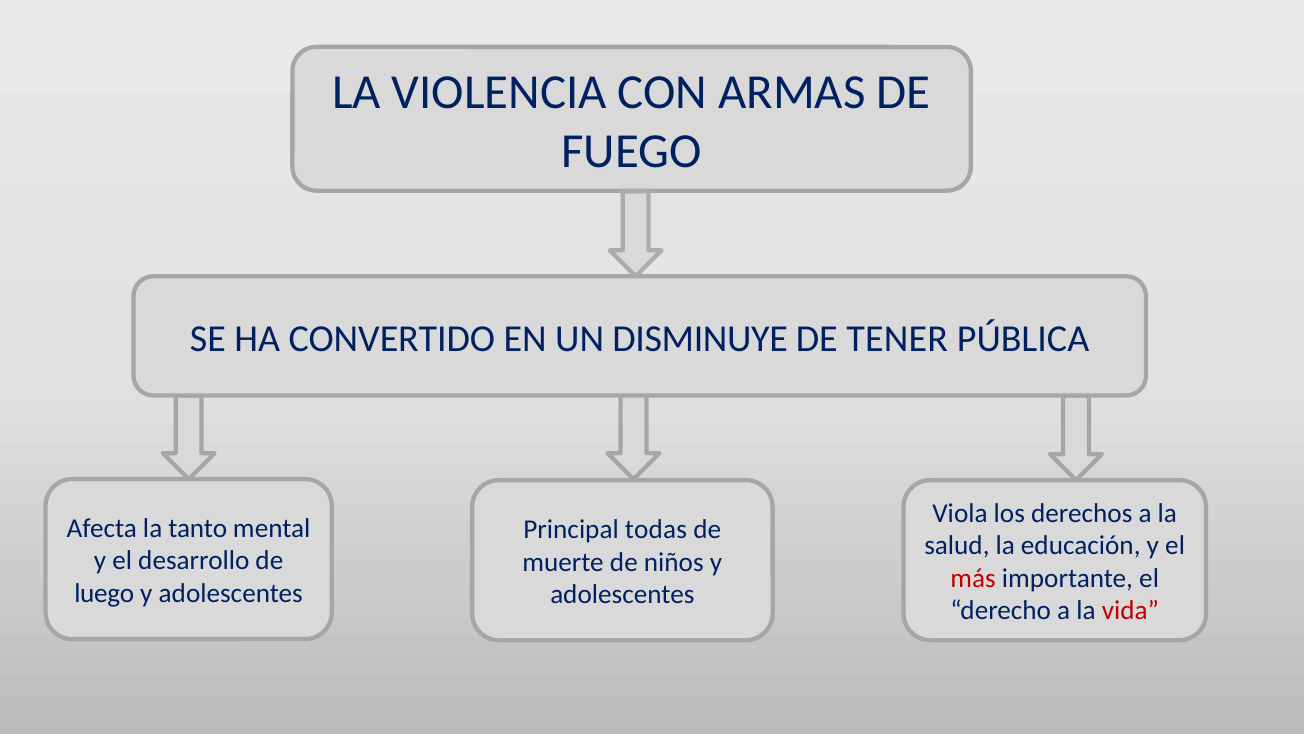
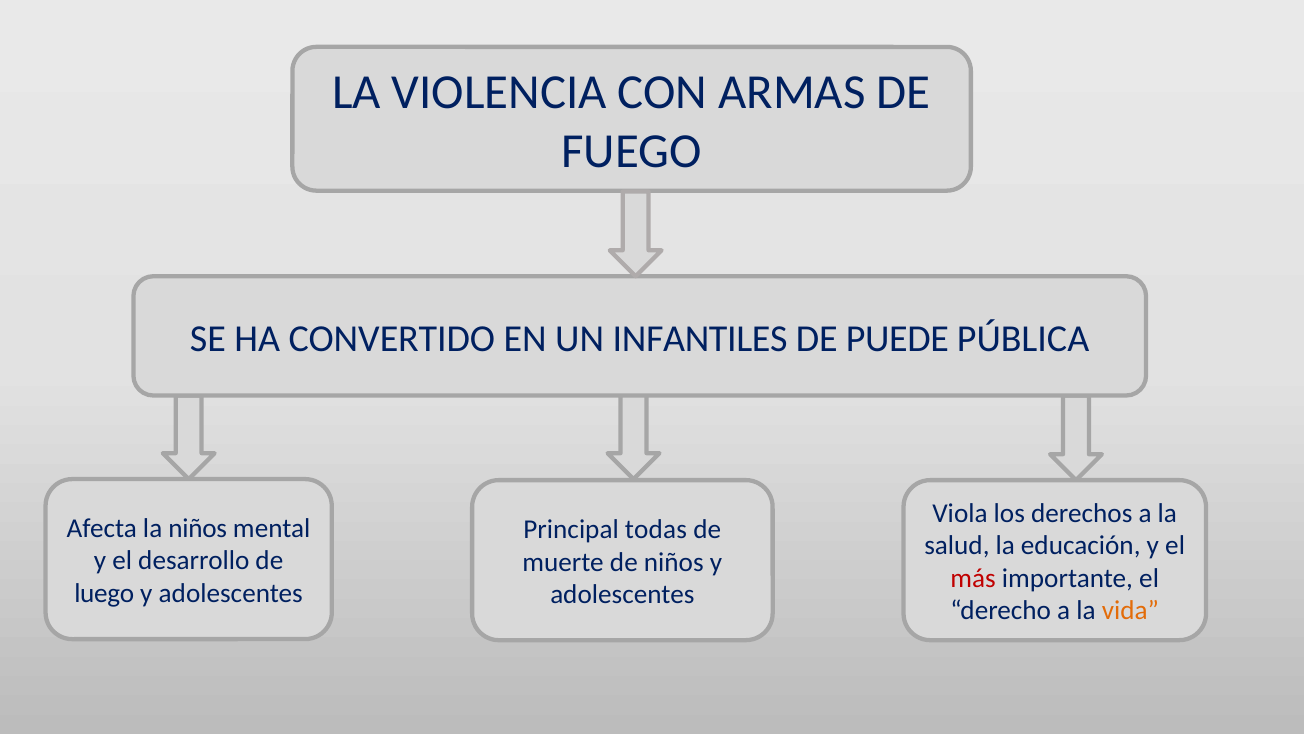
DISMINUYE: DISMINUYE -> INFANTILES (700, 338)
TENER: TENER -> PUEDE (898, 338)
la tanto: tanto -> niños (198, 528)
vida colour: red -> orange (1130, 611)
